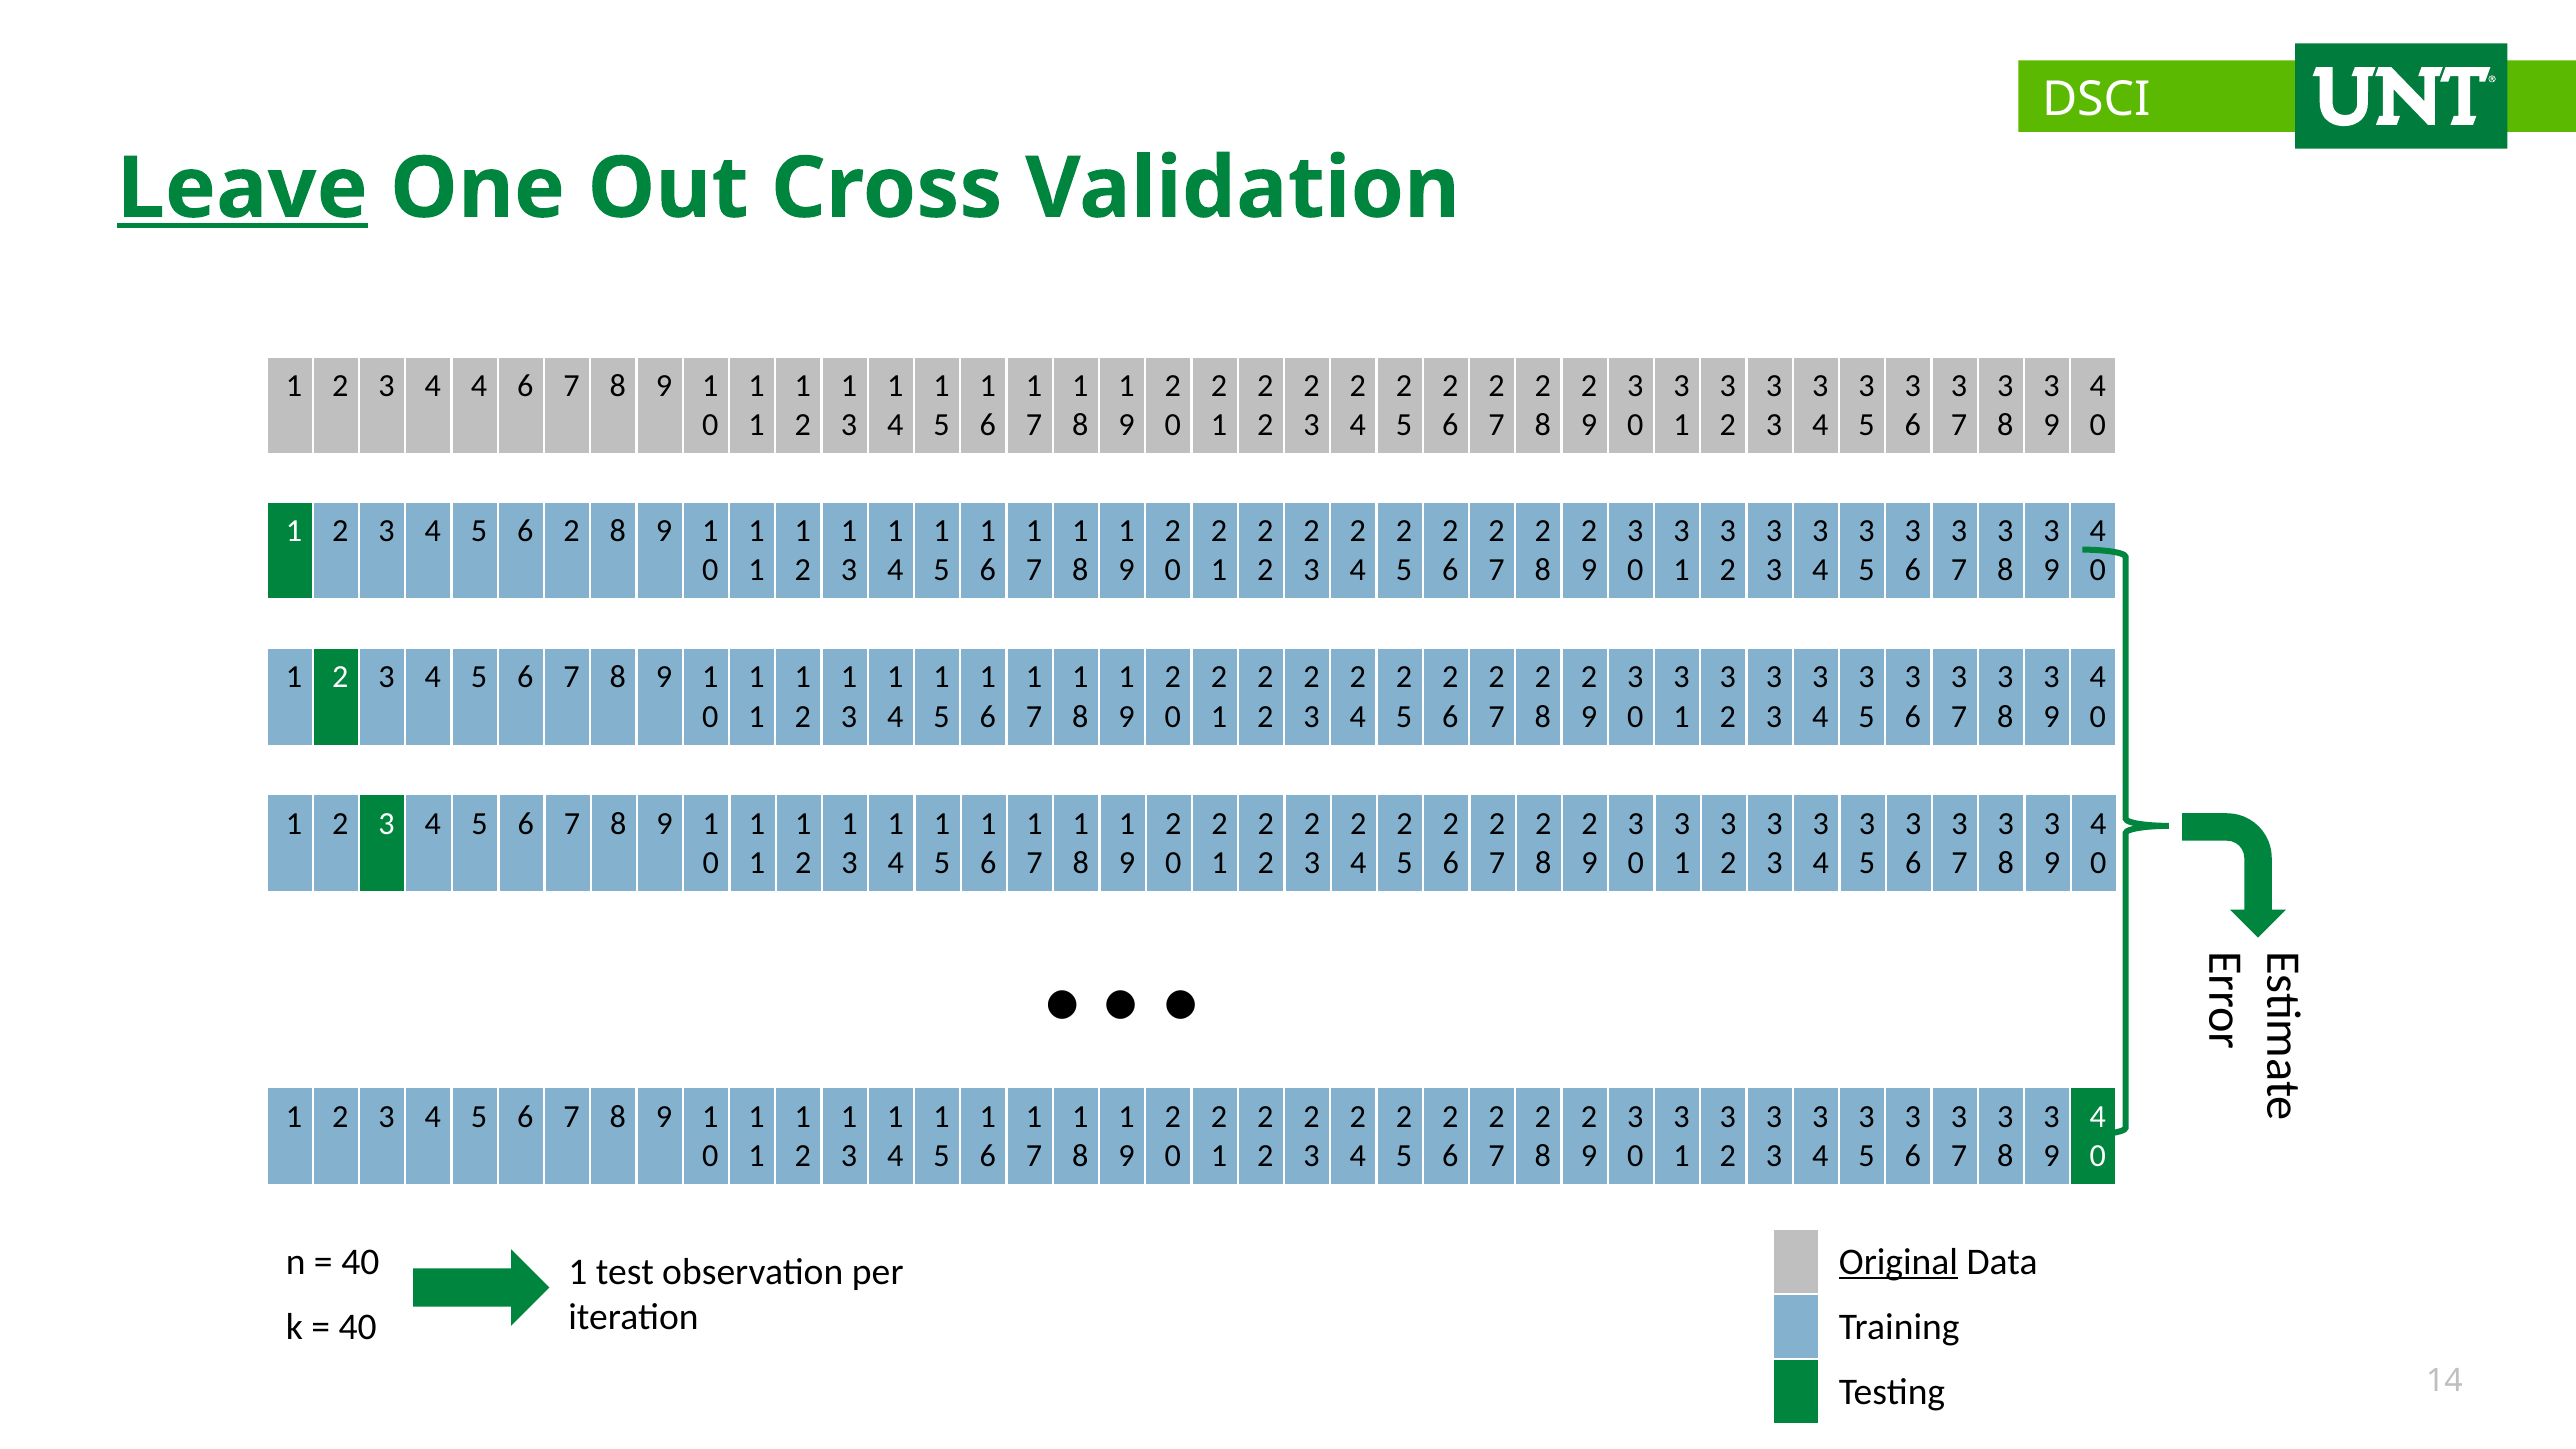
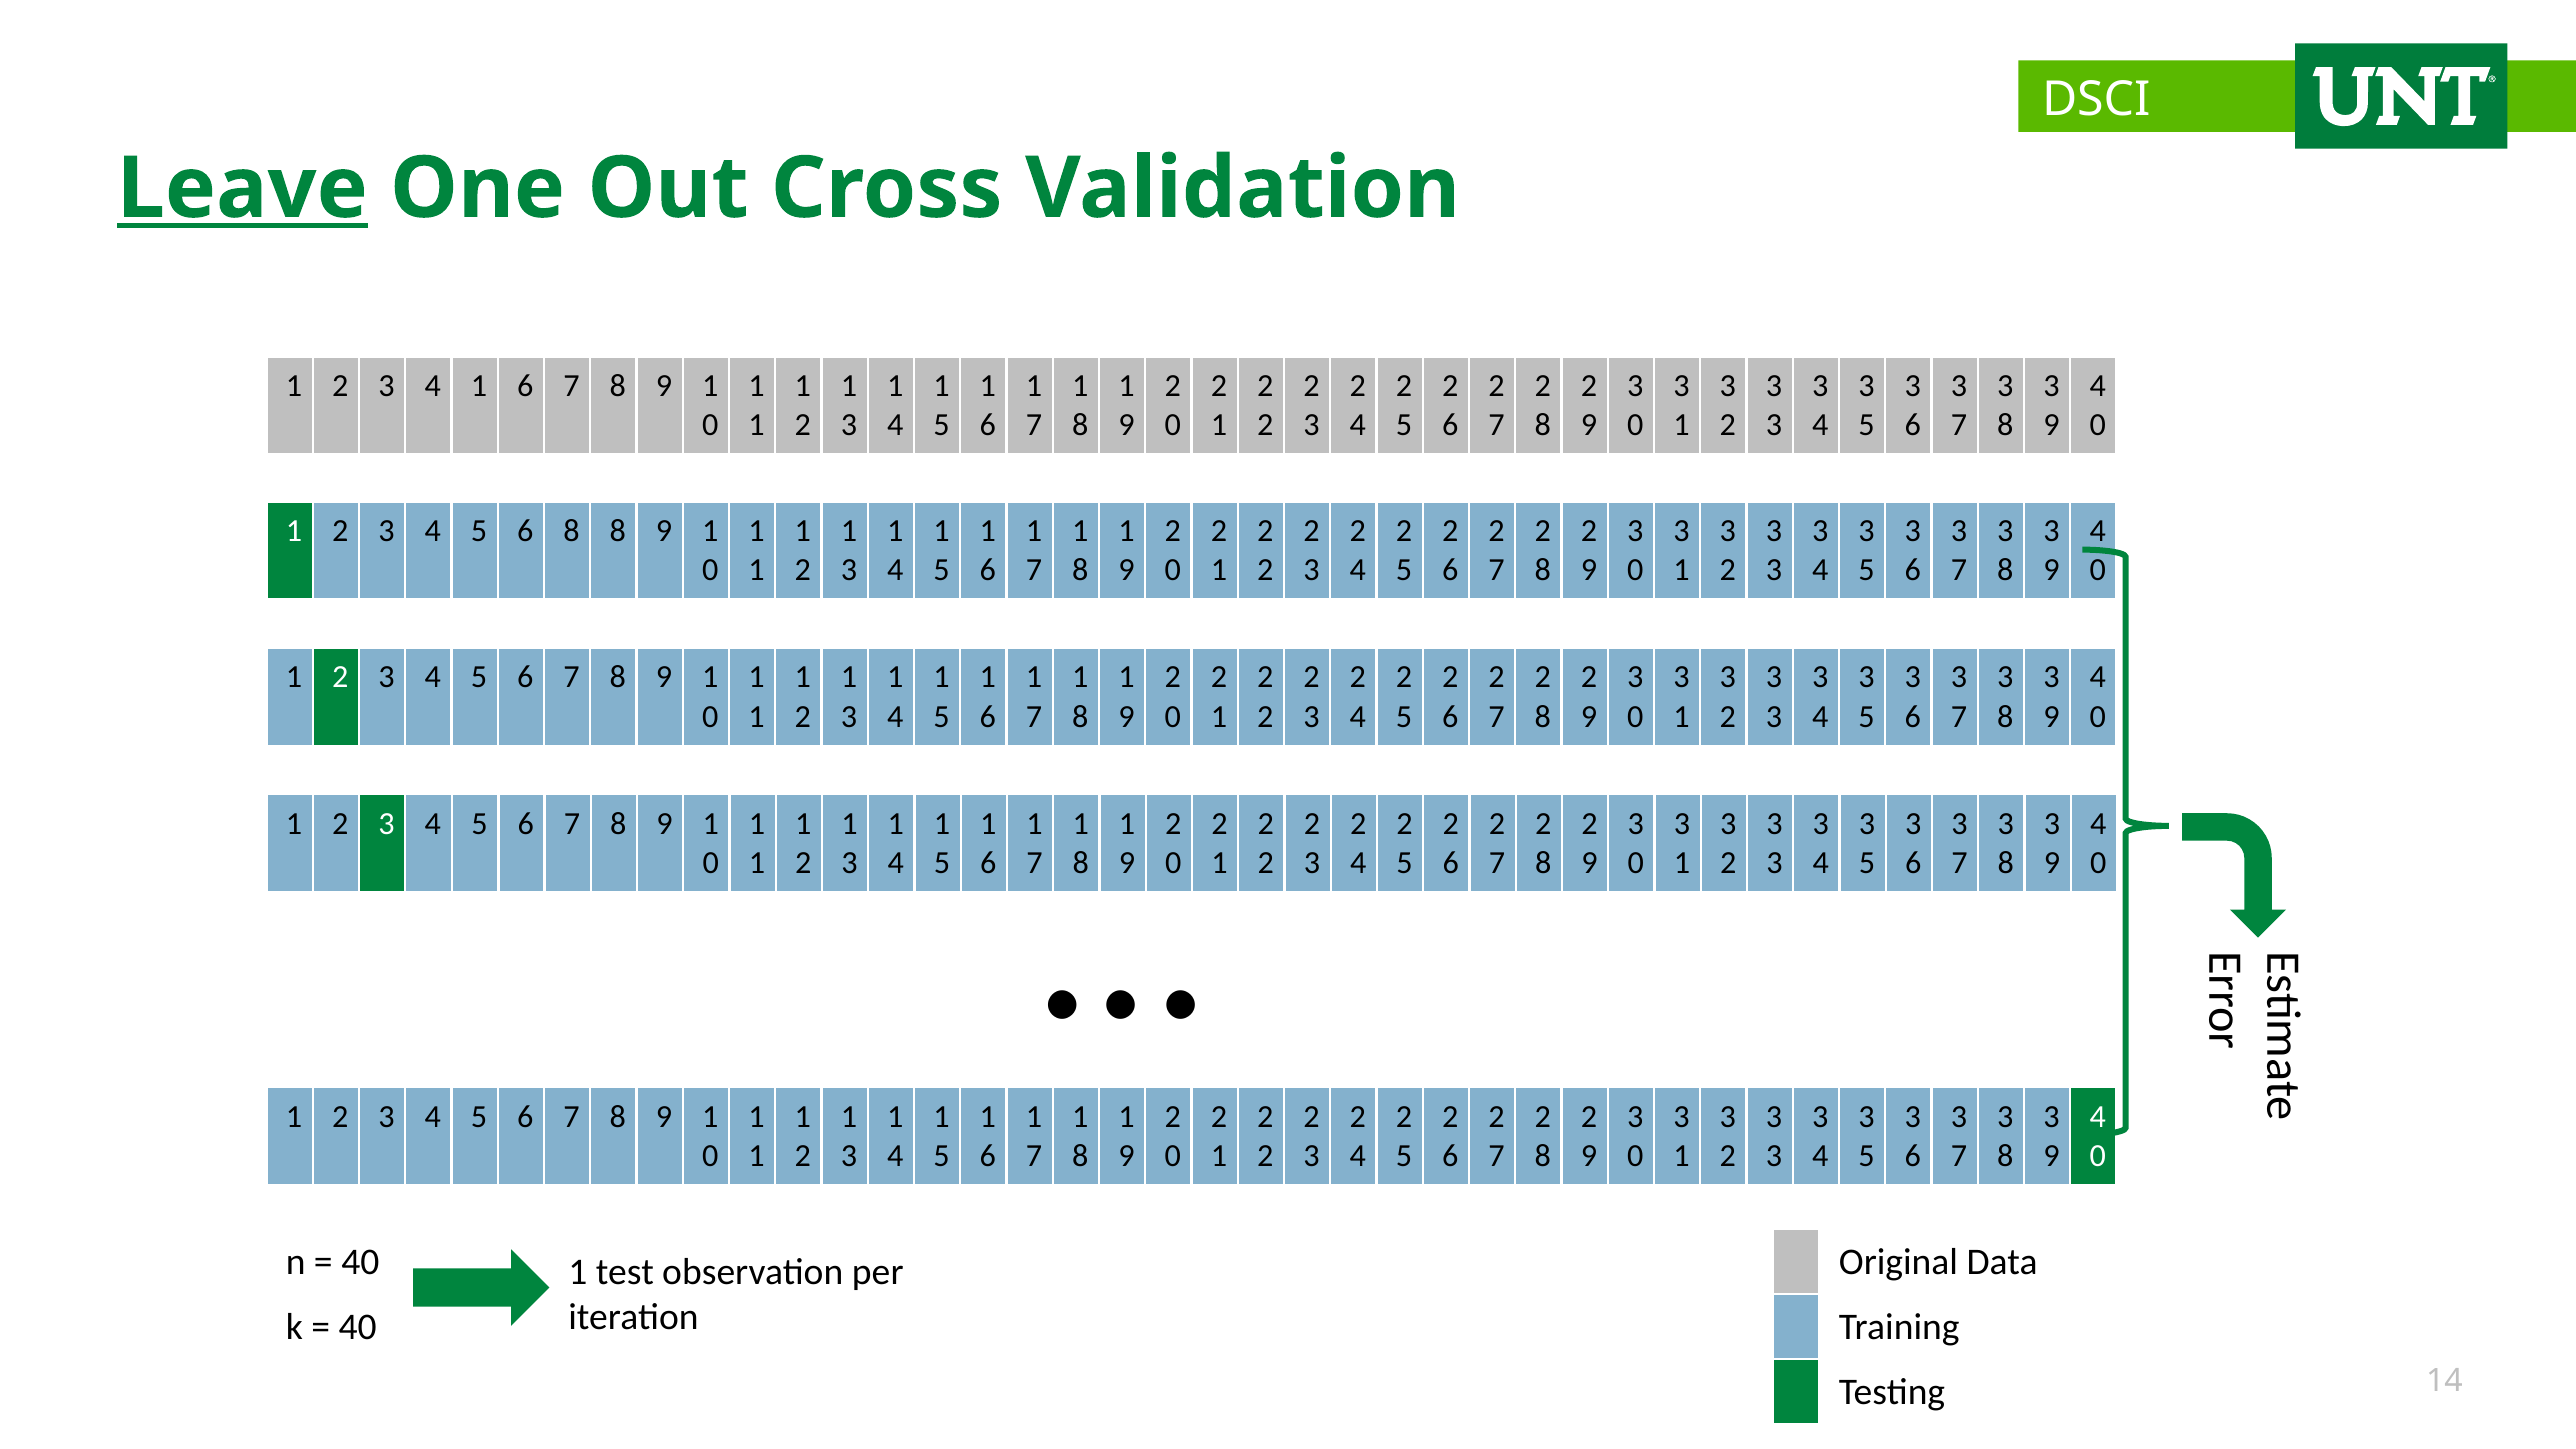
3 4 4: 4 -> 1 (479, 386)
5 6 2: 2 -> 8 (572, 531)
Original underline: present -> none (1898, 1262)
